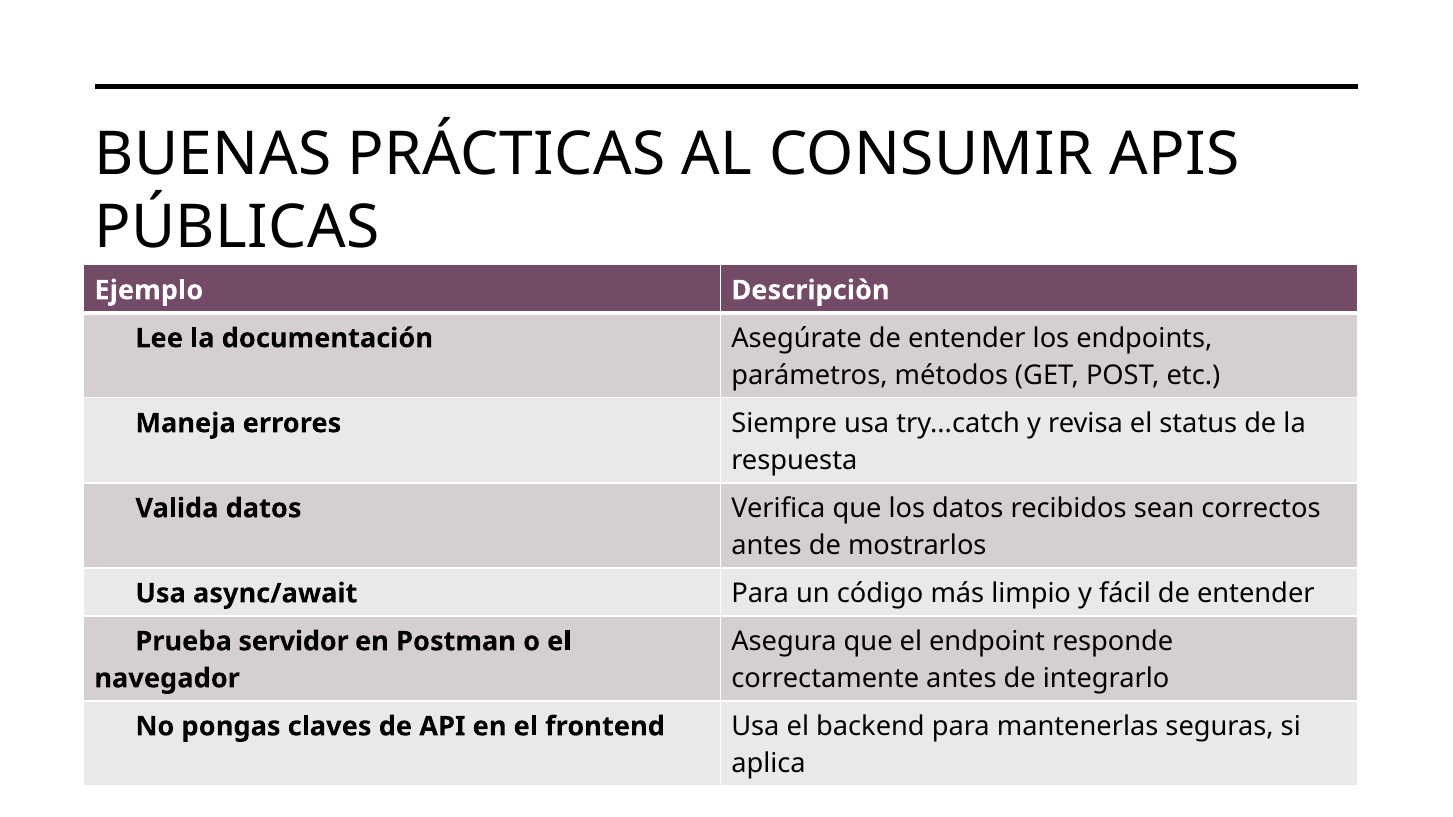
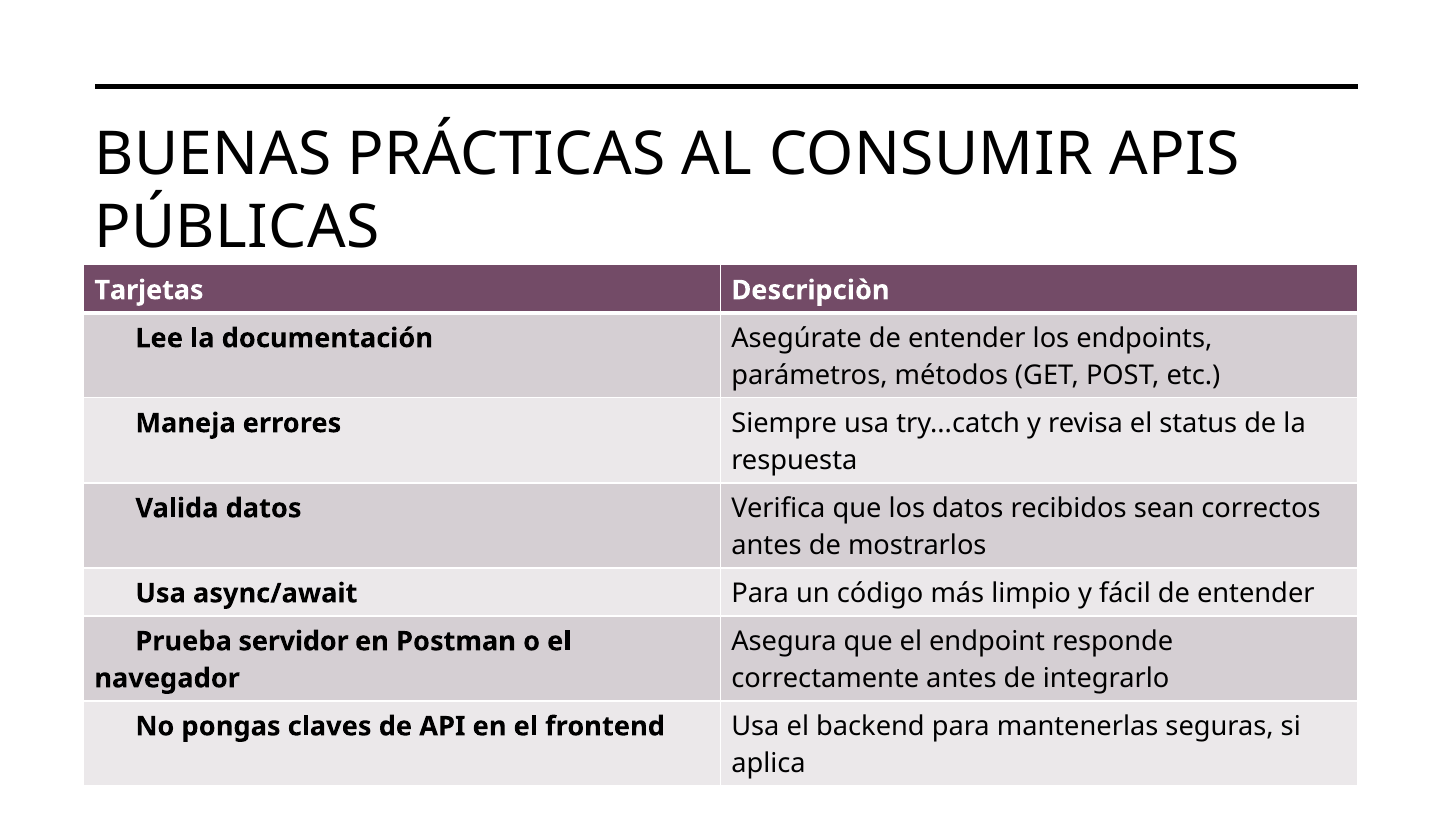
Ejemplo: Ejemplo -> Tarjetas (149, 290)
